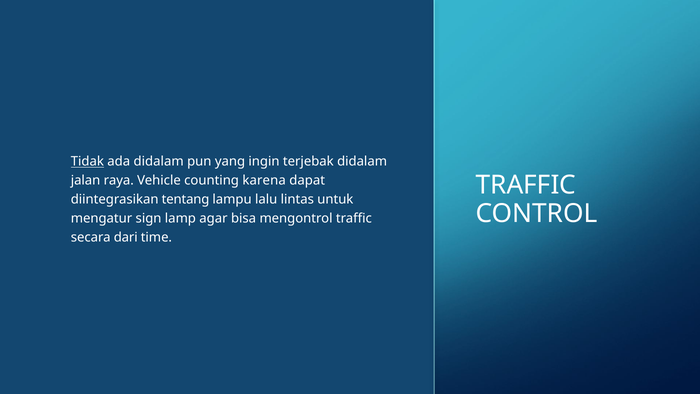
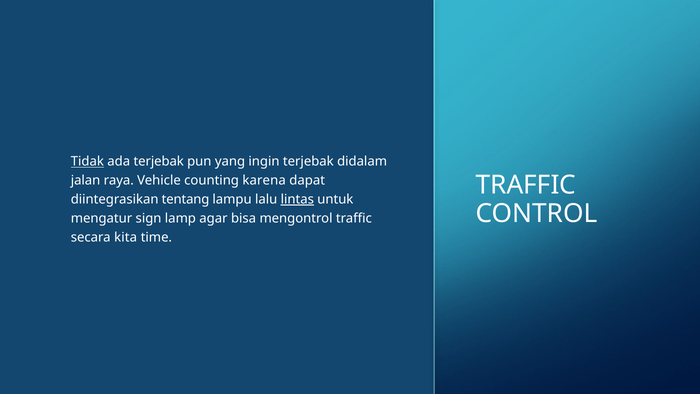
ada didalam: didalam -> terjebak (159, 162)
lintas underline: none -> present (297, 199)
dari: dari -> kita (126, 237)
